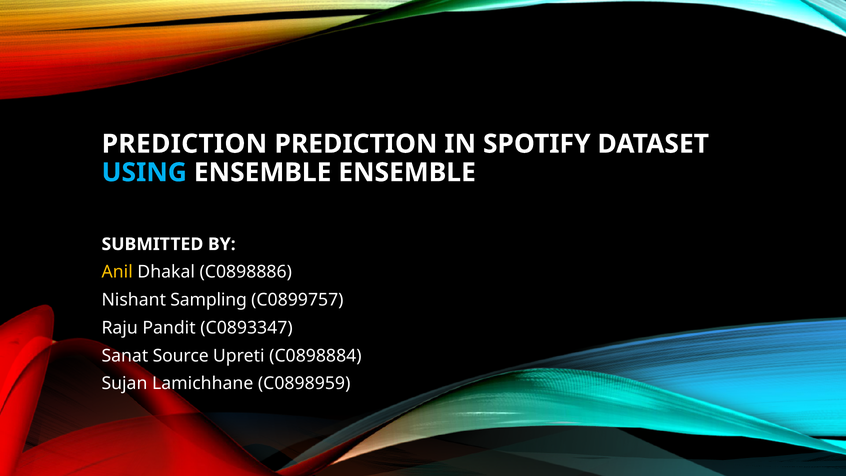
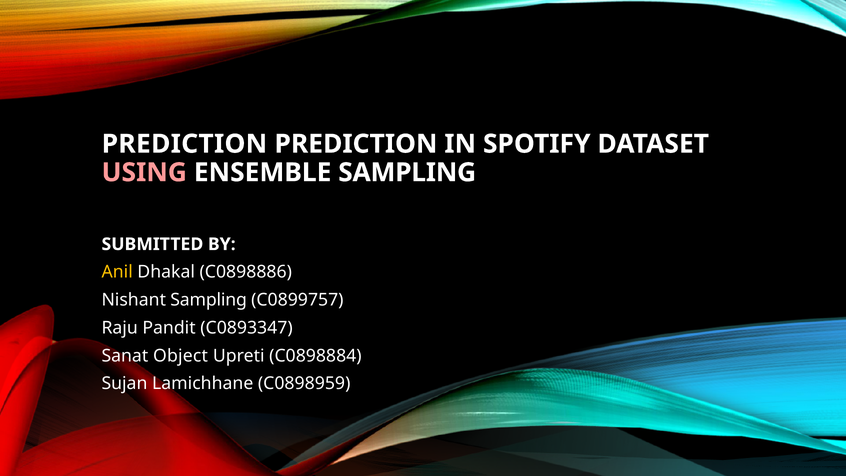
USING colour: light blue -> pink (144, 172)
ENSEMBLE ENSEMBLE: ENSEMBLE -> SAMPLING (407, 172)
Source: Source -> Object (181, 356)
